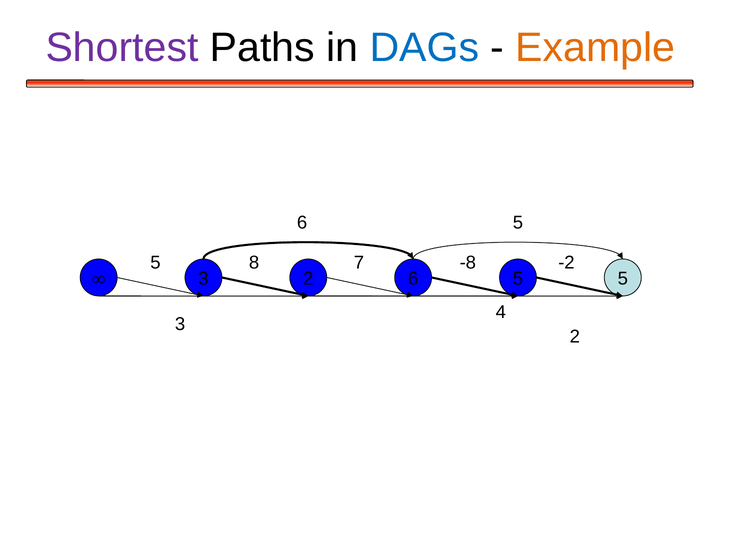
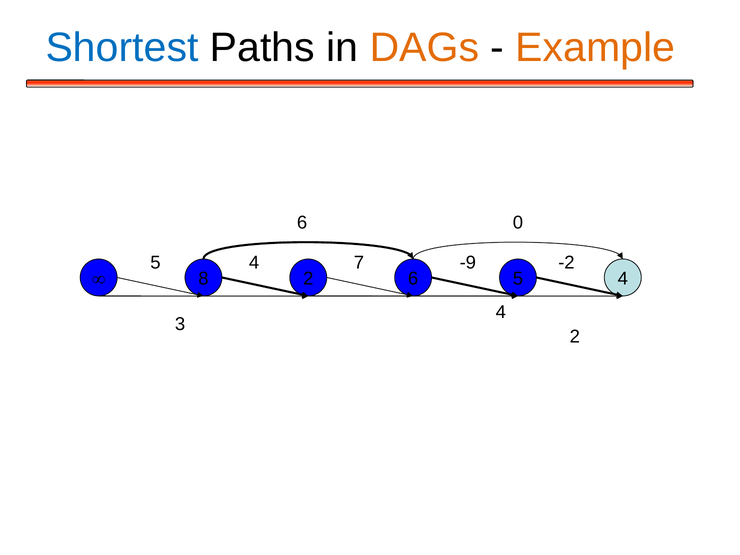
Shortest colour: purple -> blue (122, 48)
DAGs colour: blue -> orange (424, 48)
5: 5 -> 0 (518, 223)
8: 8 -> 4 (254, 263)
-8: -8 -> -9 (468, 263)
6 5 5: 5 -> 4 (623, 279)
3: 3 -> 8 (203, 279)
